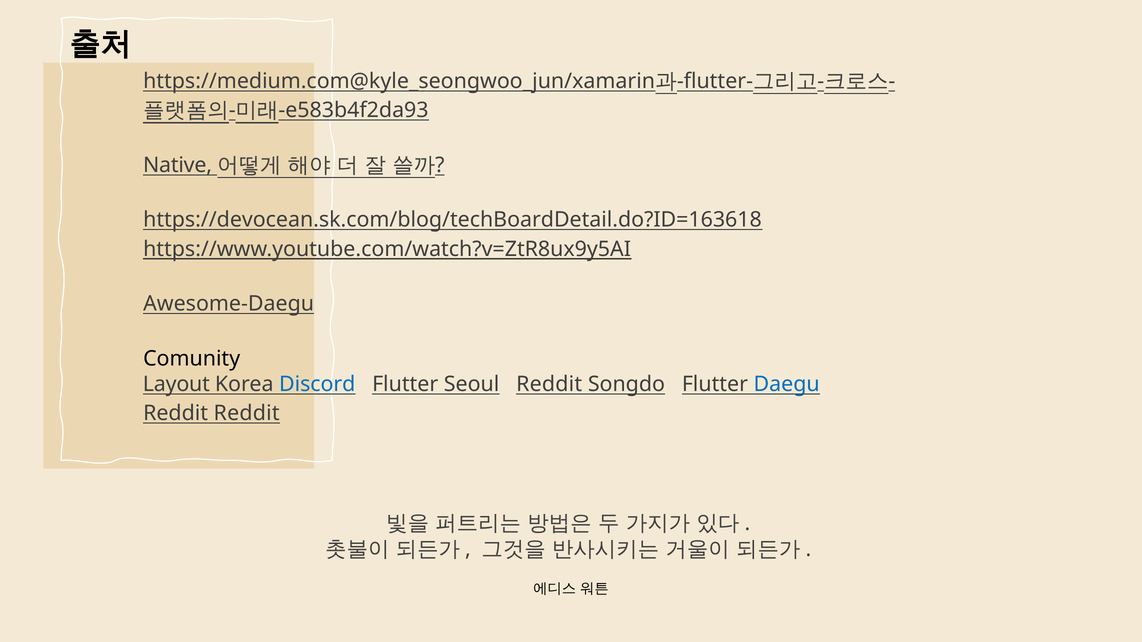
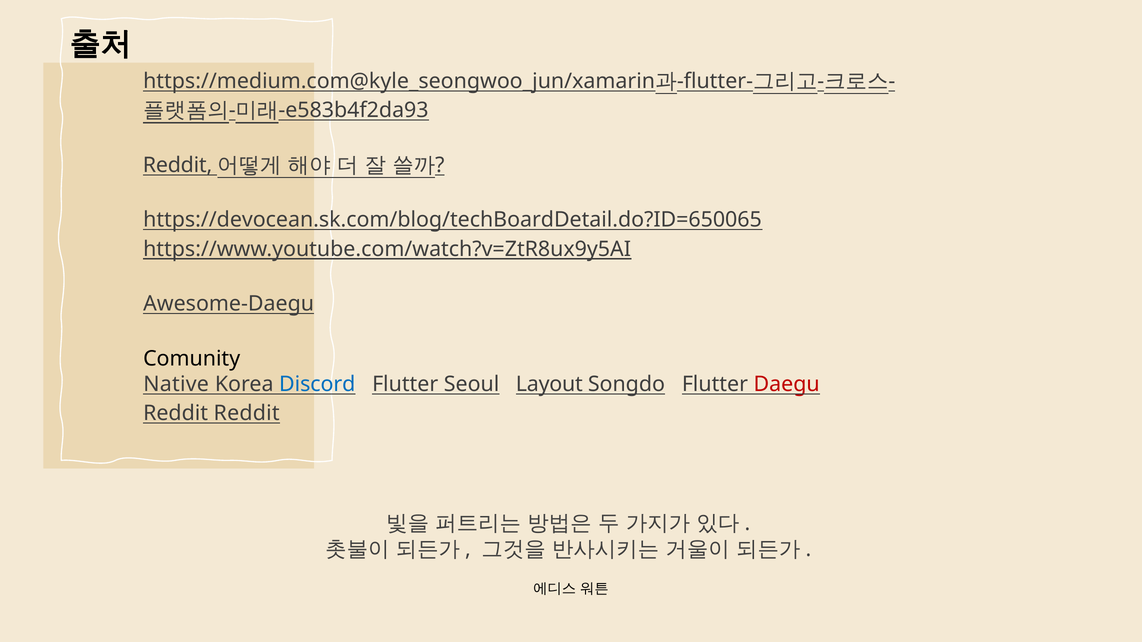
Native: Native -> Reddit (178, 165)
https://devocean.sk.com/blog/techBoardDetail.do?ID=163618: https://devocean.sk.com/blog/techBoardDetail.do?ID=163618 -> https://devocean.sk.com/blog/techBoardDetail.do?ID=650065 (452, 220)
Layout: Layout -> Native (176, 385)
Seoul Reddit: Reddit -> Layout (549, 385)
Daegu colour: blue -> red (787, 385)
